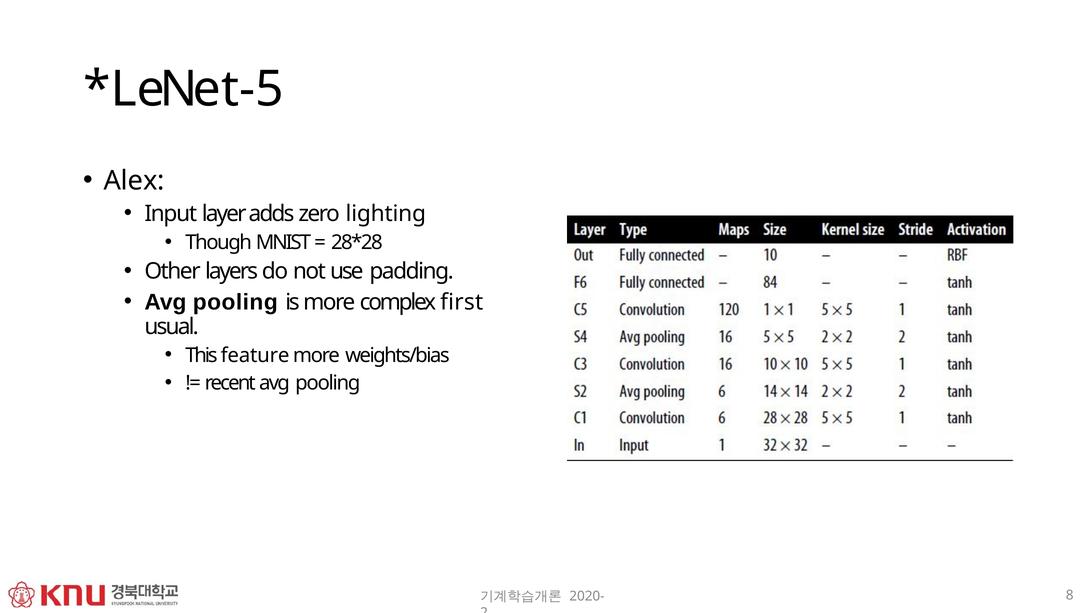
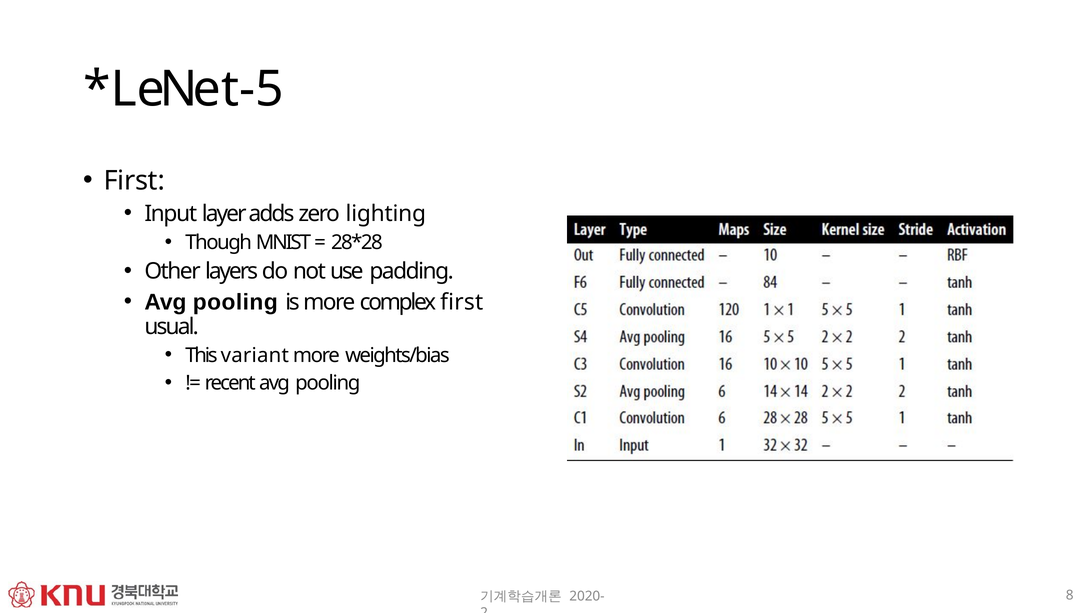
Alex: Alex -> First (134, 181)
feature: feature -> variant (255, 355)
